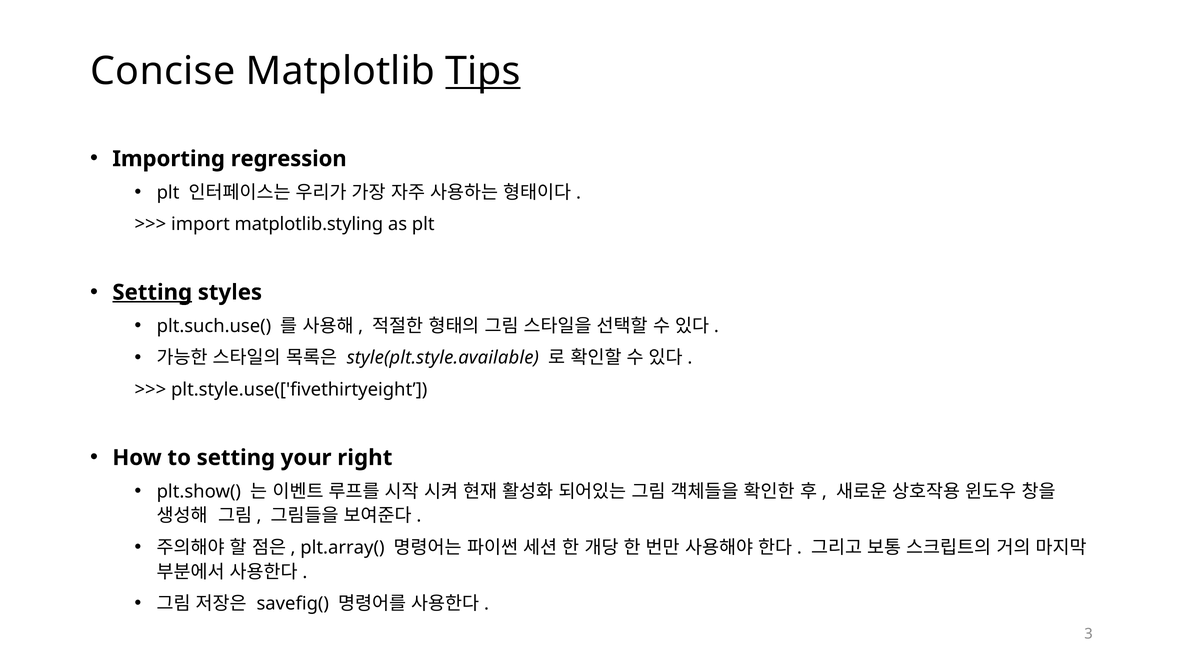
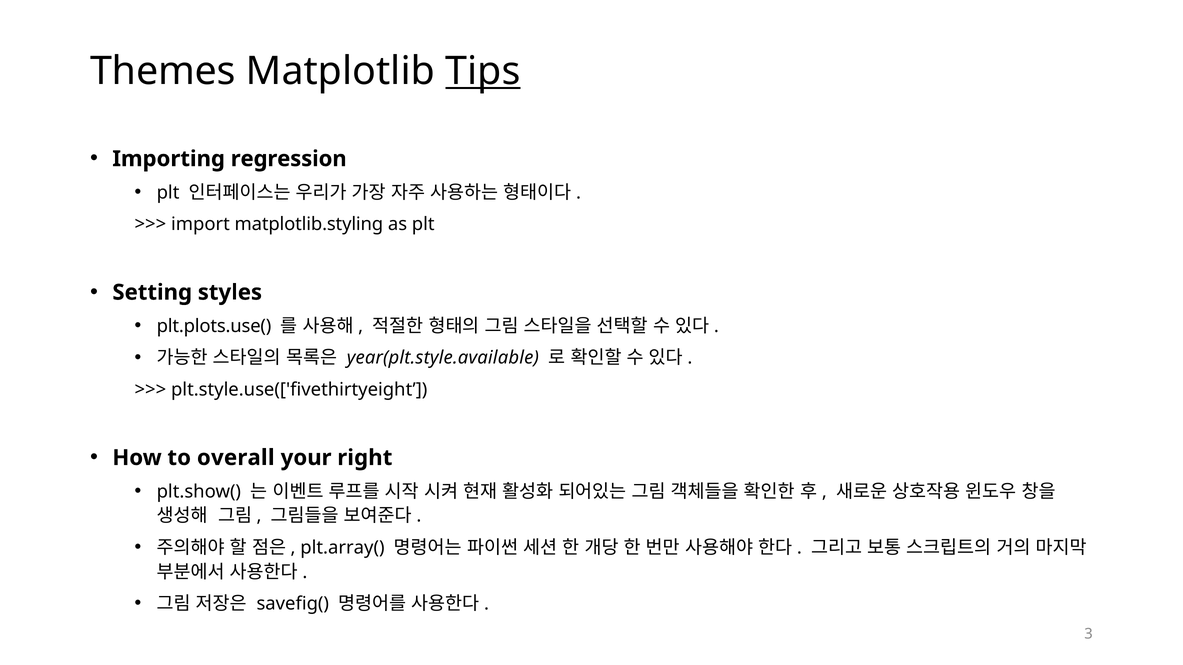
Concise: Concise -> Themes (163, 71)
Setting underline: present -> none (152, 293)
plt.such.use(: plt.such.use( -> plt.plots.use( (214, 326)
style(plt.style.available: style(plt.style.available -> year(plt.style.available (443, 358)
to setting: setting -> overall (236, 458)
